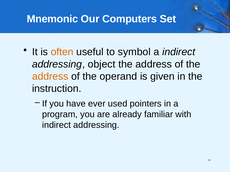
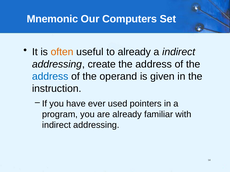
to symbol: symbol -> already (134, 52)
object: object -> create (102, 64)
address colour: orange -> blue (50, 77)
